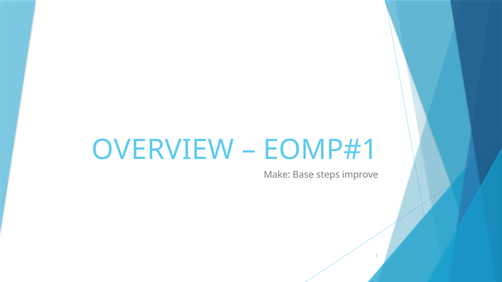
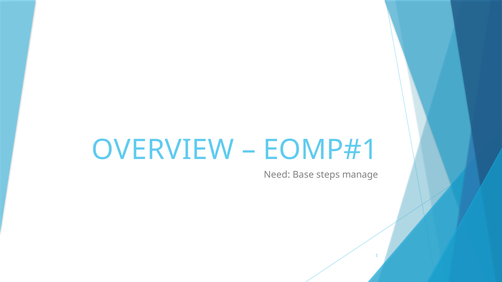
Make: Make -> Need (277, 175)
improve: improve -> manage (360, 175)
